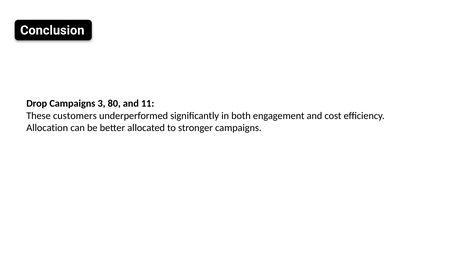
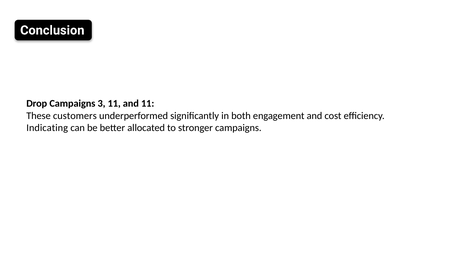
3 80: 80 -> 11 (114, 104)
Allocation: Allocation -> Indicating (47, 128)
